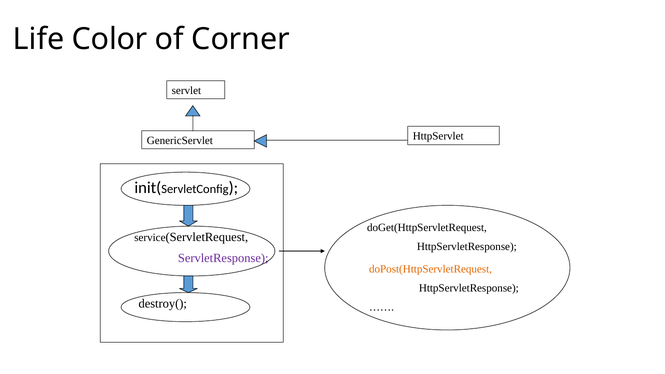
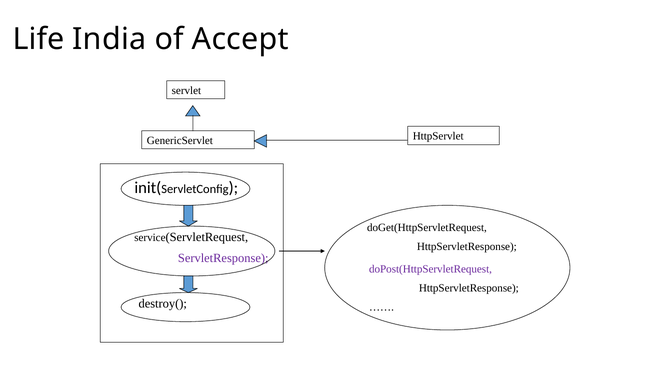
Color: Color -> India (109, 39)
Corner: Corner -> Accept (240, 39)
doPost(HttpServletRequest colour: orange -> purple (431, 269)
